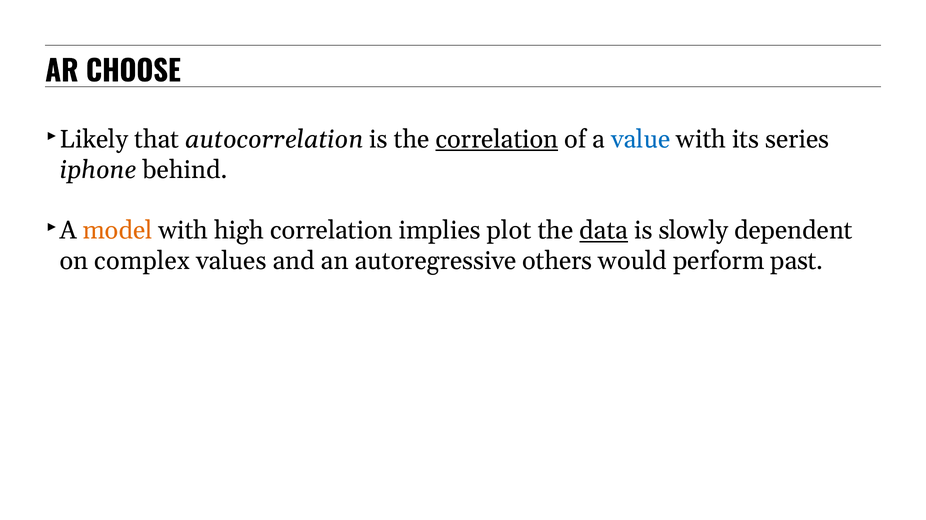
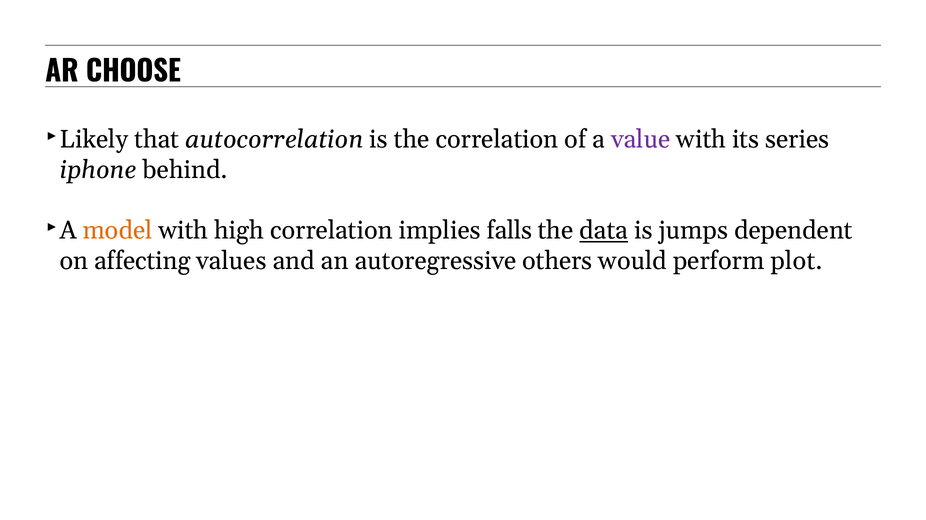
correlation underline: present -> none (497, 139)
value colour: blue -> purple (641, 139)
plot: plot -> falls (509, 231)
slowly: slowly -> jumps (693, 231)
complex: complex -> affecting (142, 261)
past: past -> plot (796, 261)
